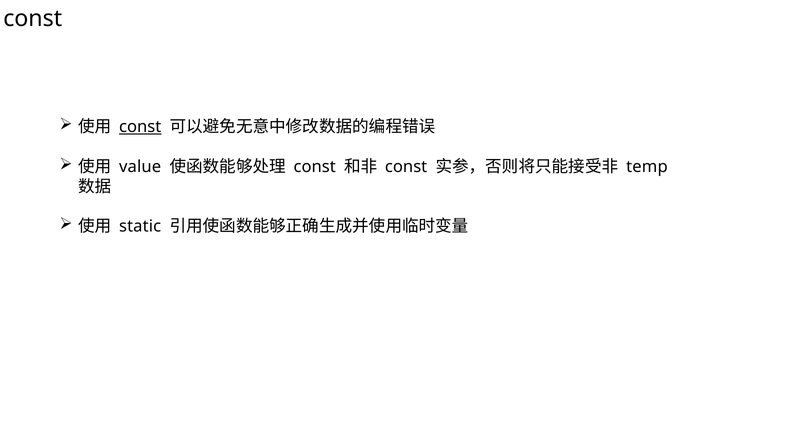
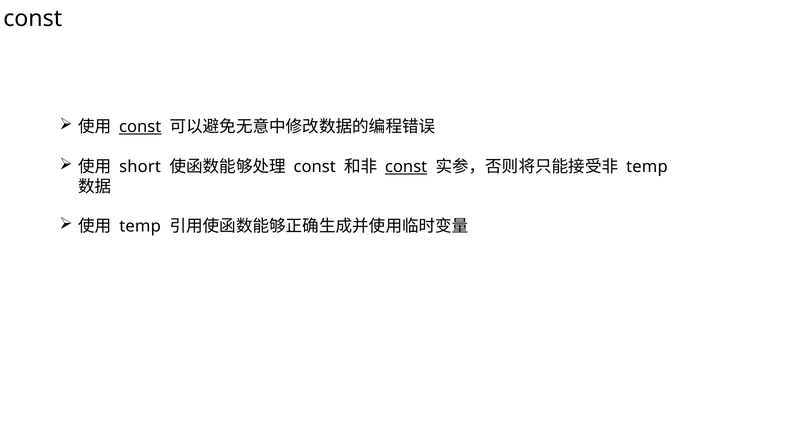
value: value -> short (140, 167)
const underline: none -> present (406, 167)
static: static -> temp (140, 226)
